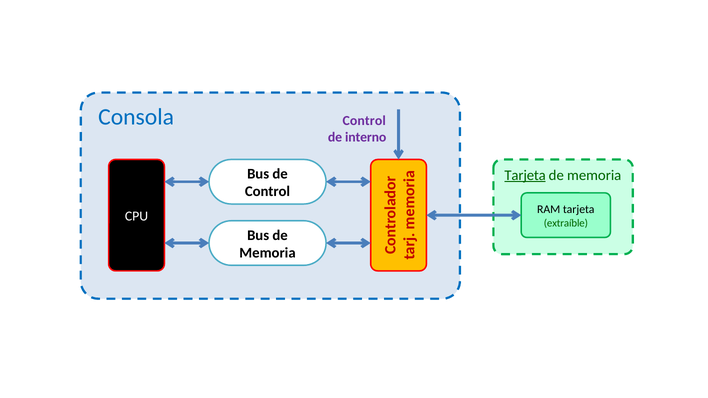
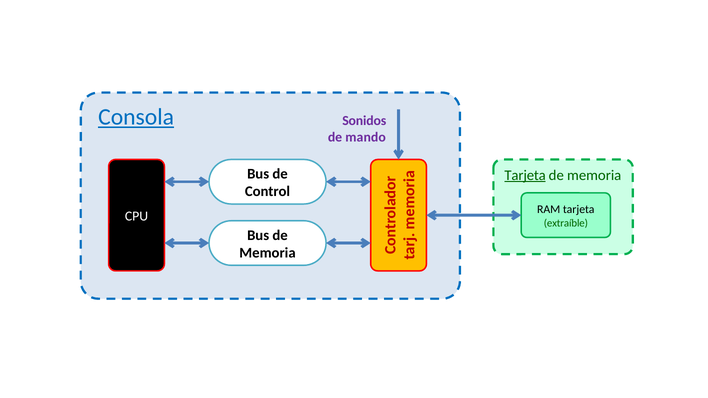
Consola underline: none -> present (136, 117)
Control: Control -> Sonidos (364, 121)
interno: interno -> mando (366, 137)
